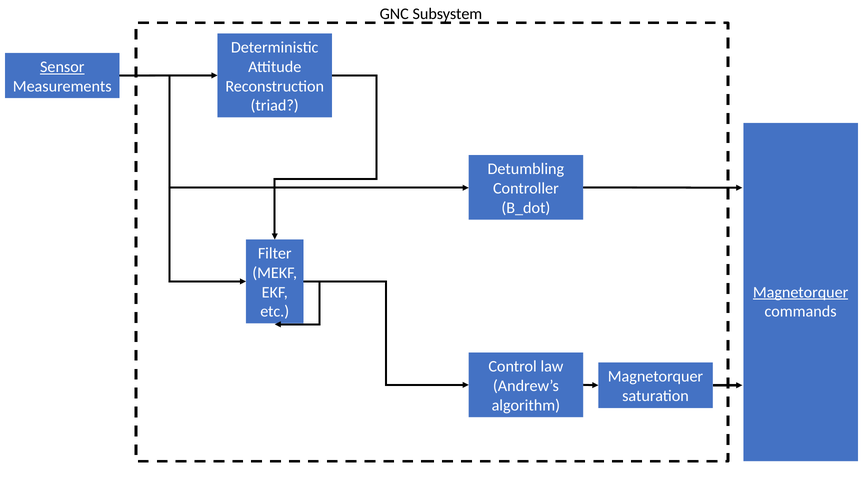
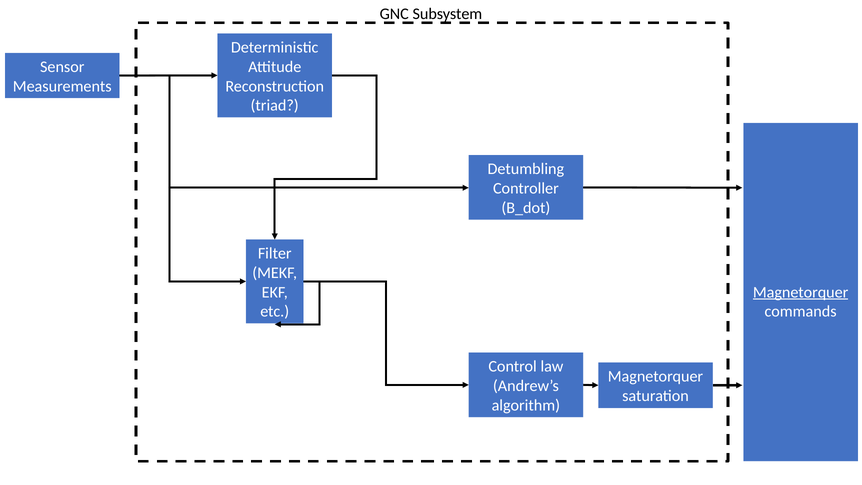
Sensor underline: present -> none (62, 67)
